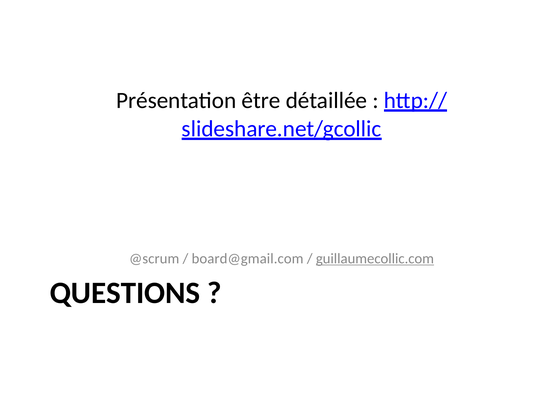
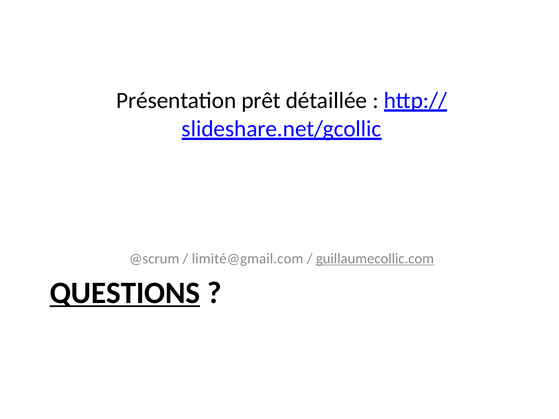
être: être -> prêt (261, 101)
board@gmail.com: board@gmail.com -> limité@gmail.com (248, 259)
QUESTIONS underline: none -> present (125, 293)
